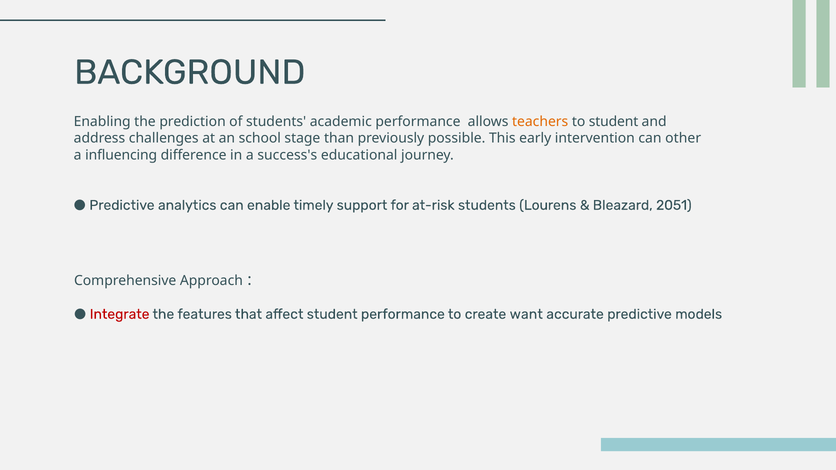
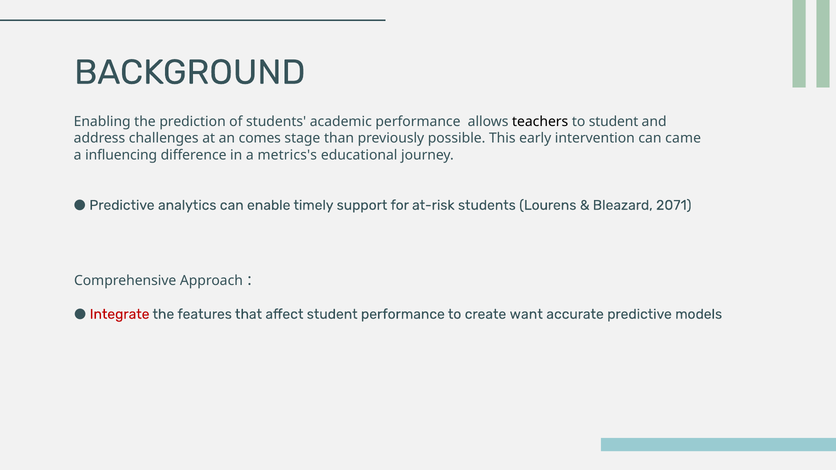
teachers colour: orange -> black (540, 122)
school: school -> comes (260, 138)
other: other -> came (683, 138)
success's: success's -> metrics's (287, 155)
2051: 2051 -> 2071 (674, 205)
